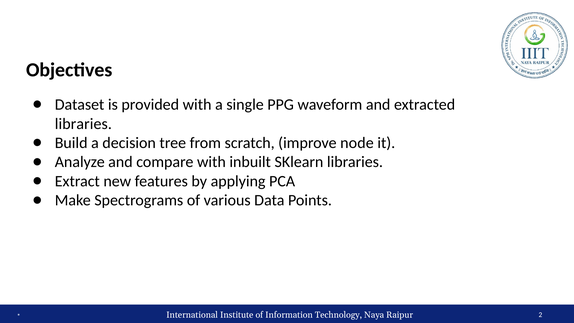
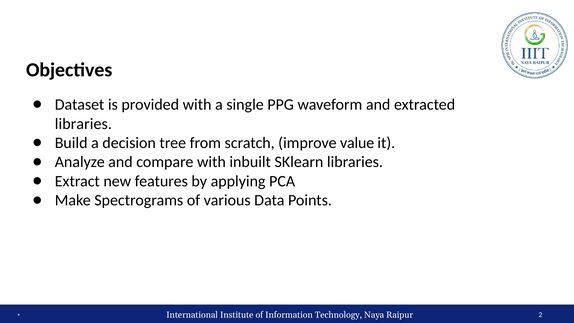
node: node -> value (357, 143)
